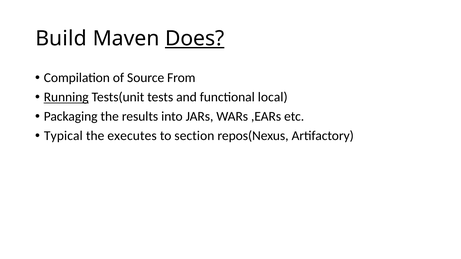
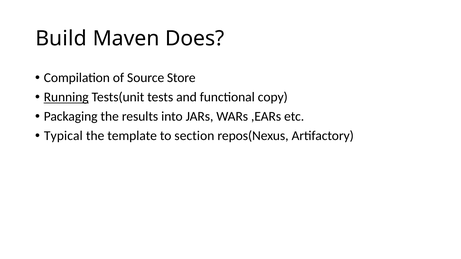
Does underline: present -> none (195, 39)
From: From -> Store (181, 78)
local: local -> copy (273, 97)
executes: executes -> template (132, 136)
